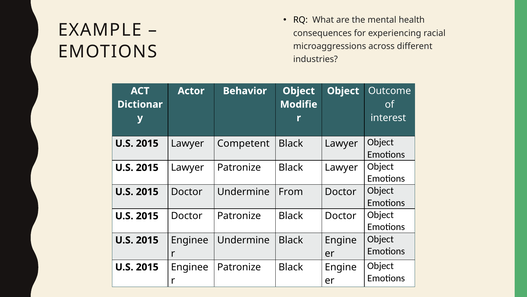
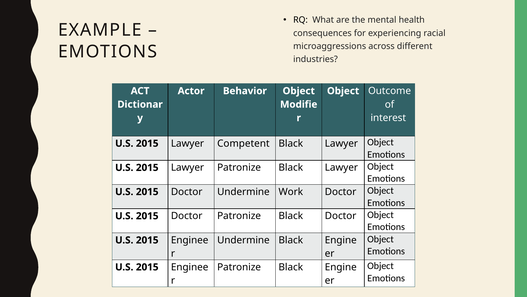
From: From -> Work (291, 191)
